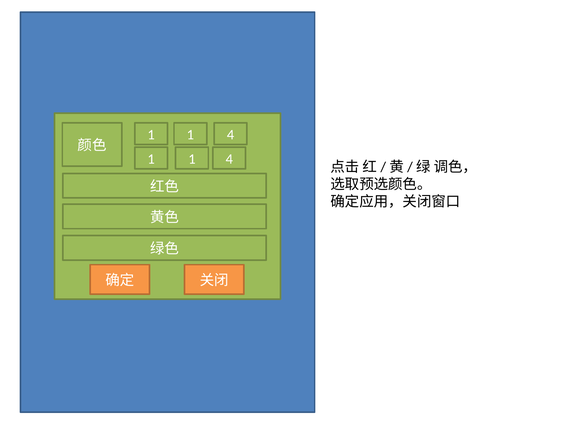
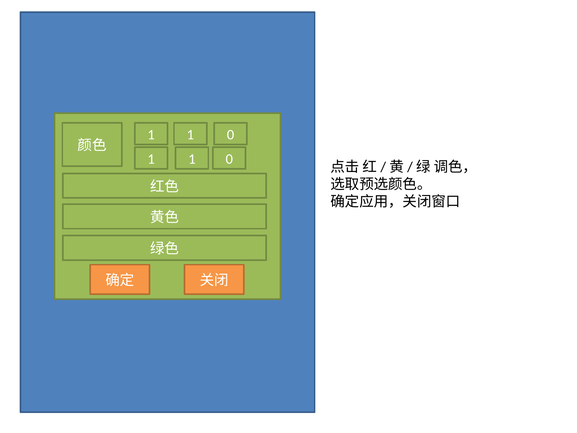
4: 4 -> 0 (231, 135)
4: 4 -> 0 (229, 159)
